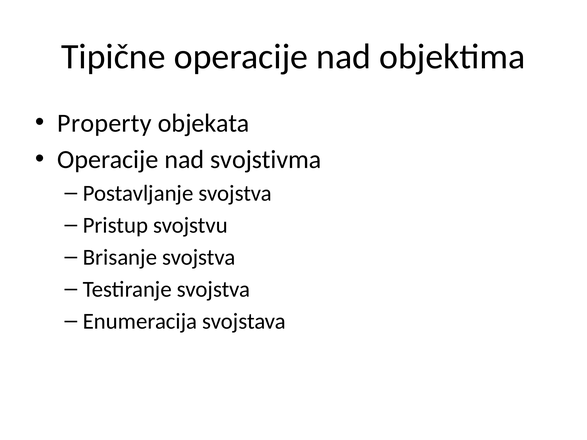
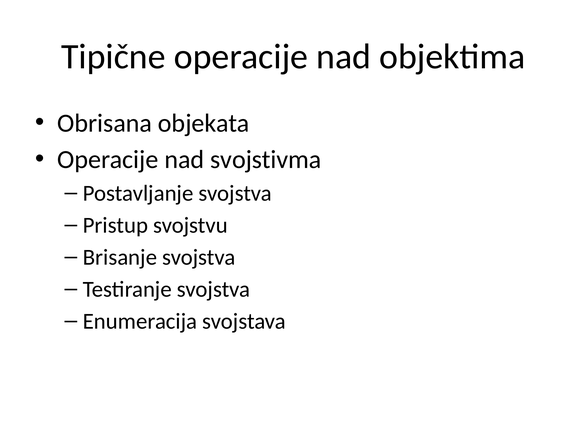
Property: Property -> Obrisana (105, 123)
